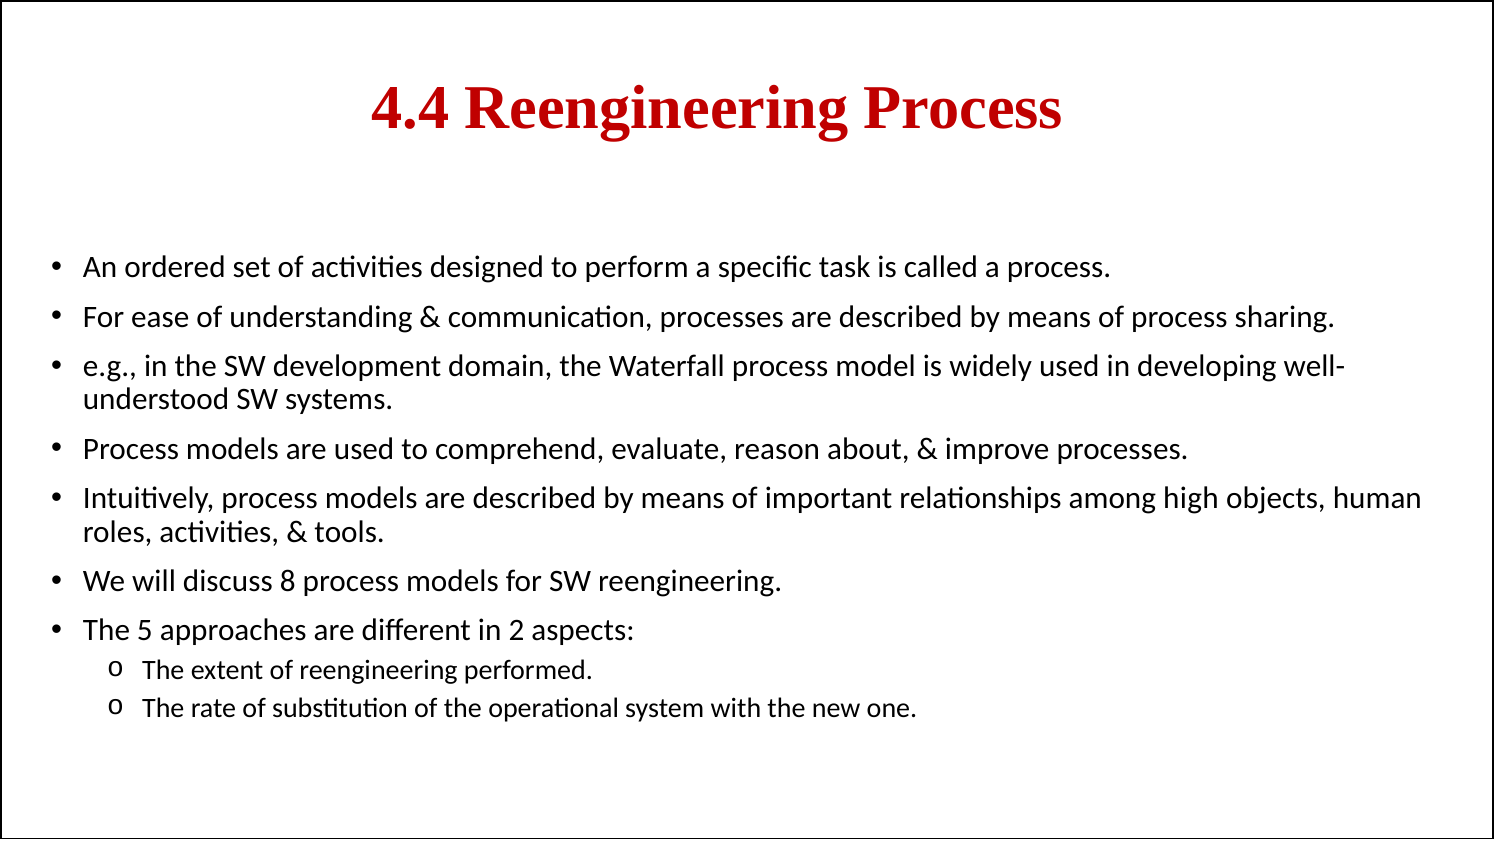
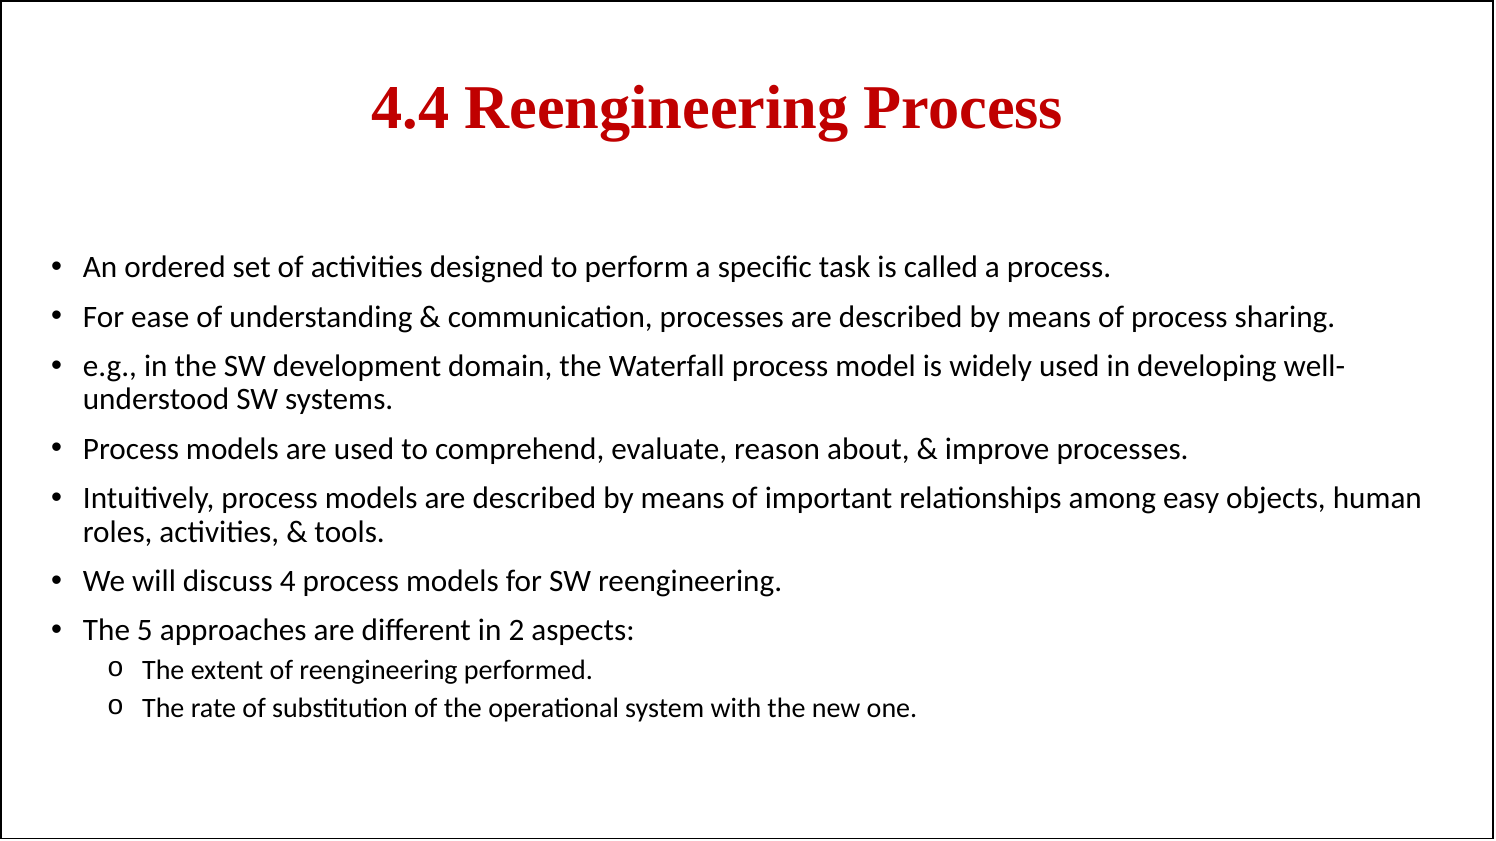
high: high -> easy (1191, 499)
8: 8 -> 4 (288, 582)
